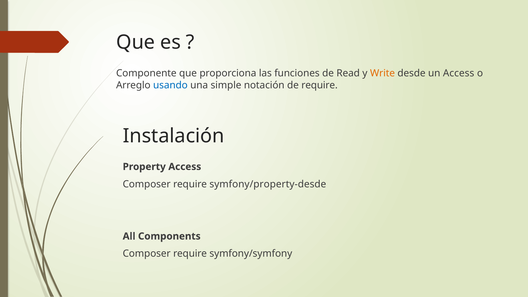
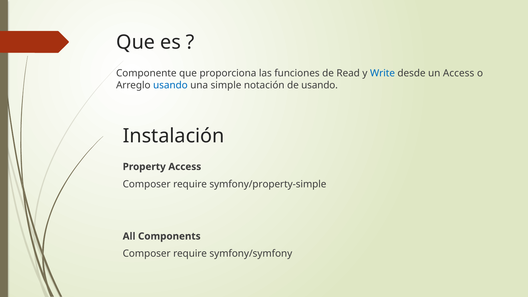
Write colour: orange -> blue (382, 73)
de require: require -> usando (320, 85)
symfony/property-desde: symfony/property-desde -> symfony/property-simple (268, 184)
